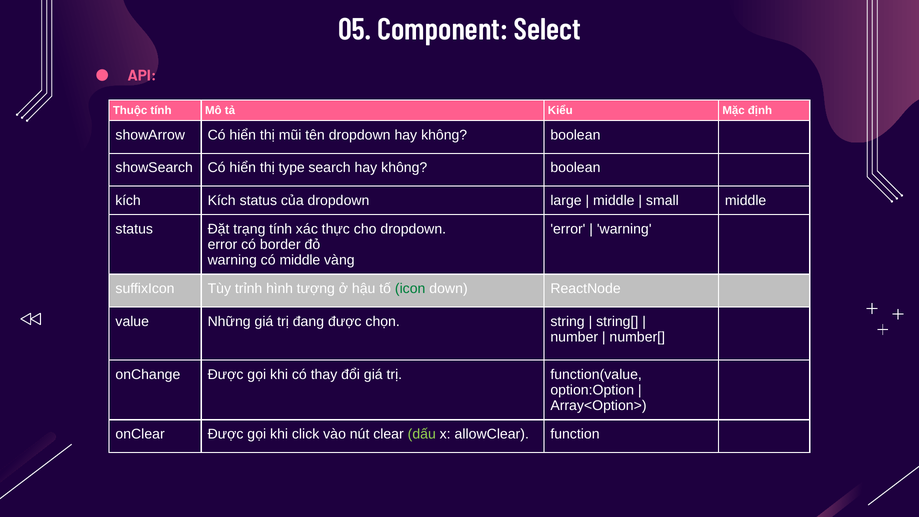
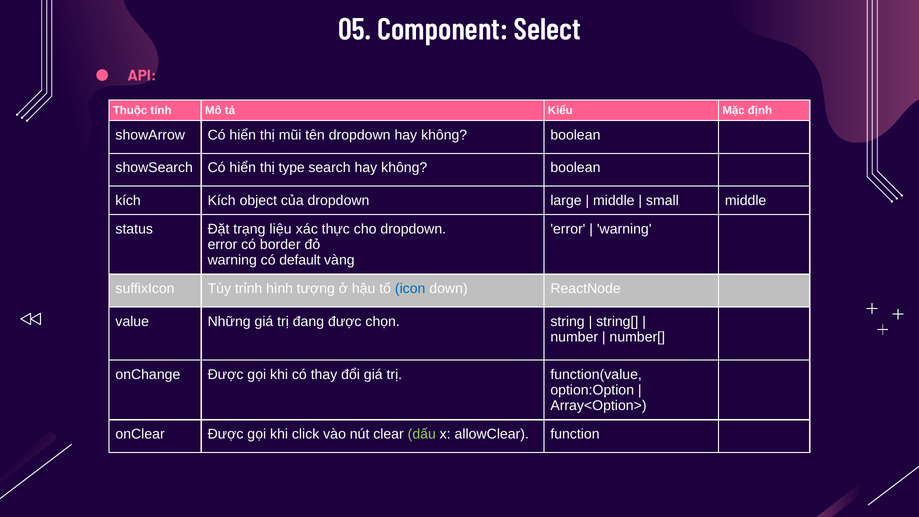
Kích status: status -> object (258, 201)
trạng tính: tính -> liệu (281, 229)
có middle: middle -> default (300, 260)
icon colour: green -> blue (410, 289)
